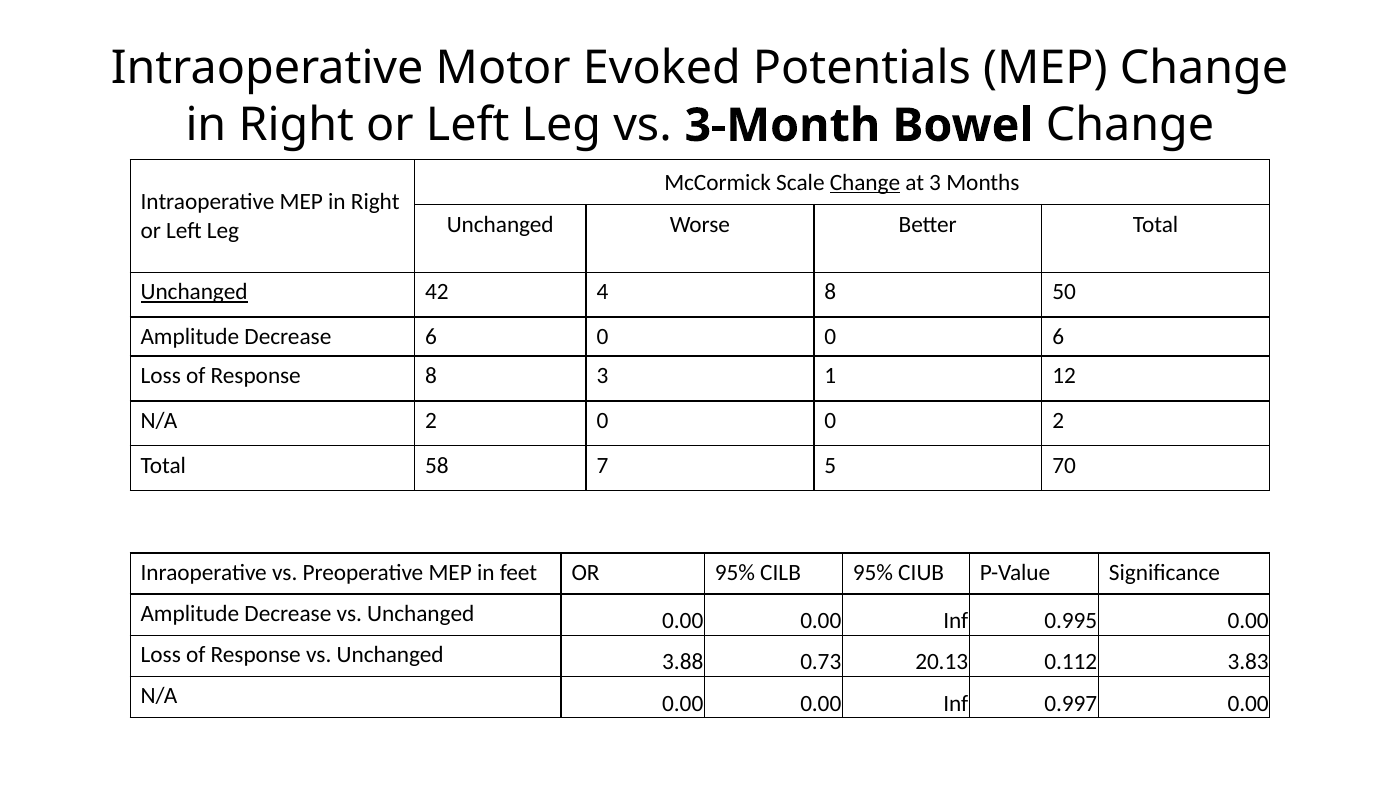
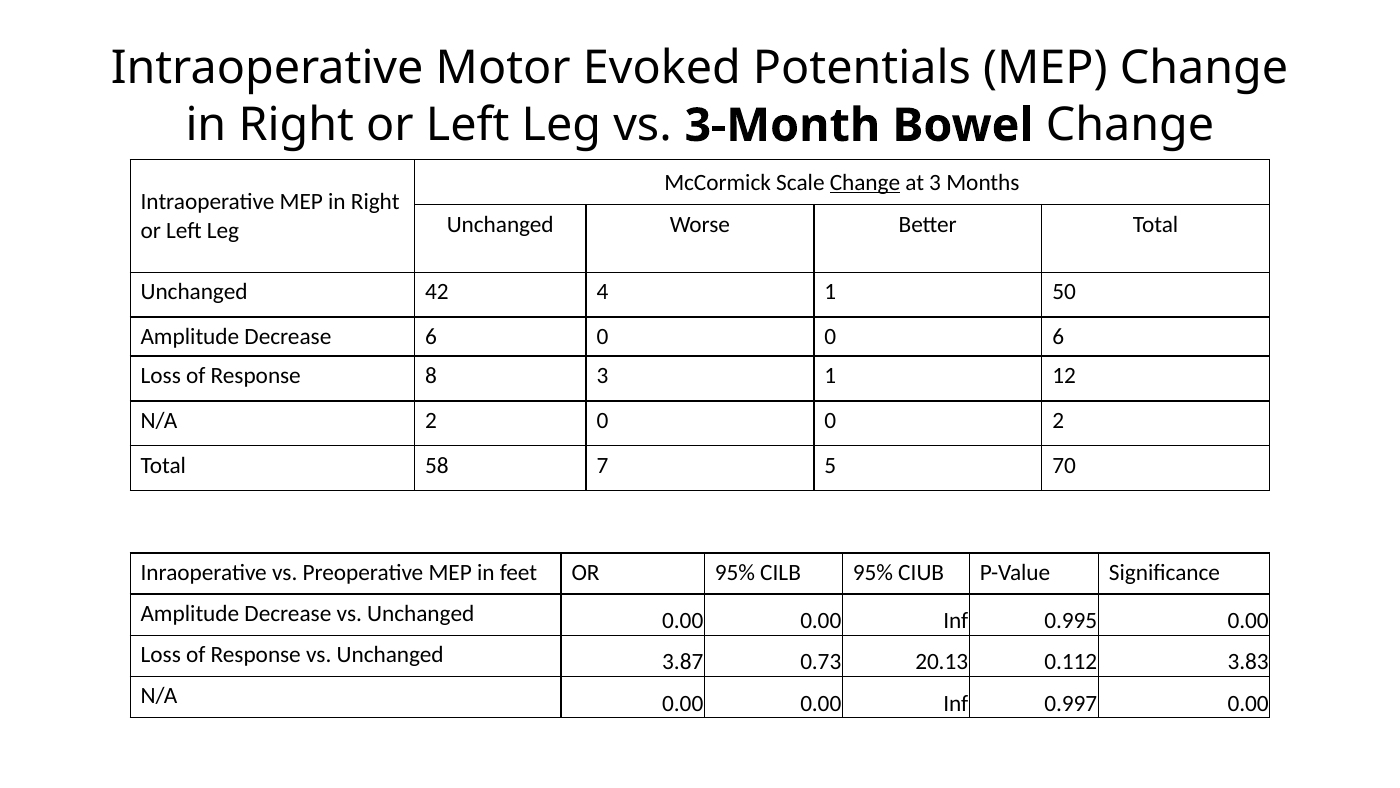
Unchanged underline: present -> none (194, 292)
4 8: 8 -> 1 (830, 292)
3.88: 3.88 -> 3.87 (683, 662)
